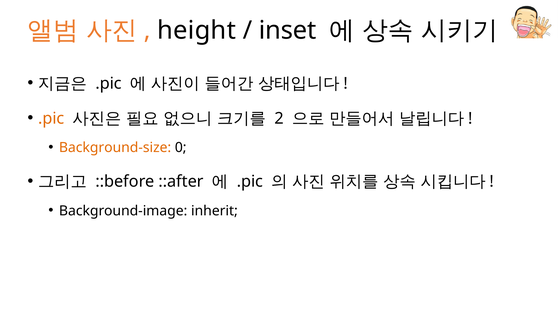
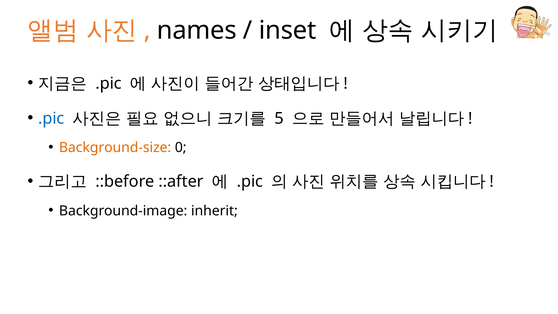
height: height -> names (197, 30)
.pic colour: orange -> blue (51, 118)
2: 2 -> 5 (279, 118)
